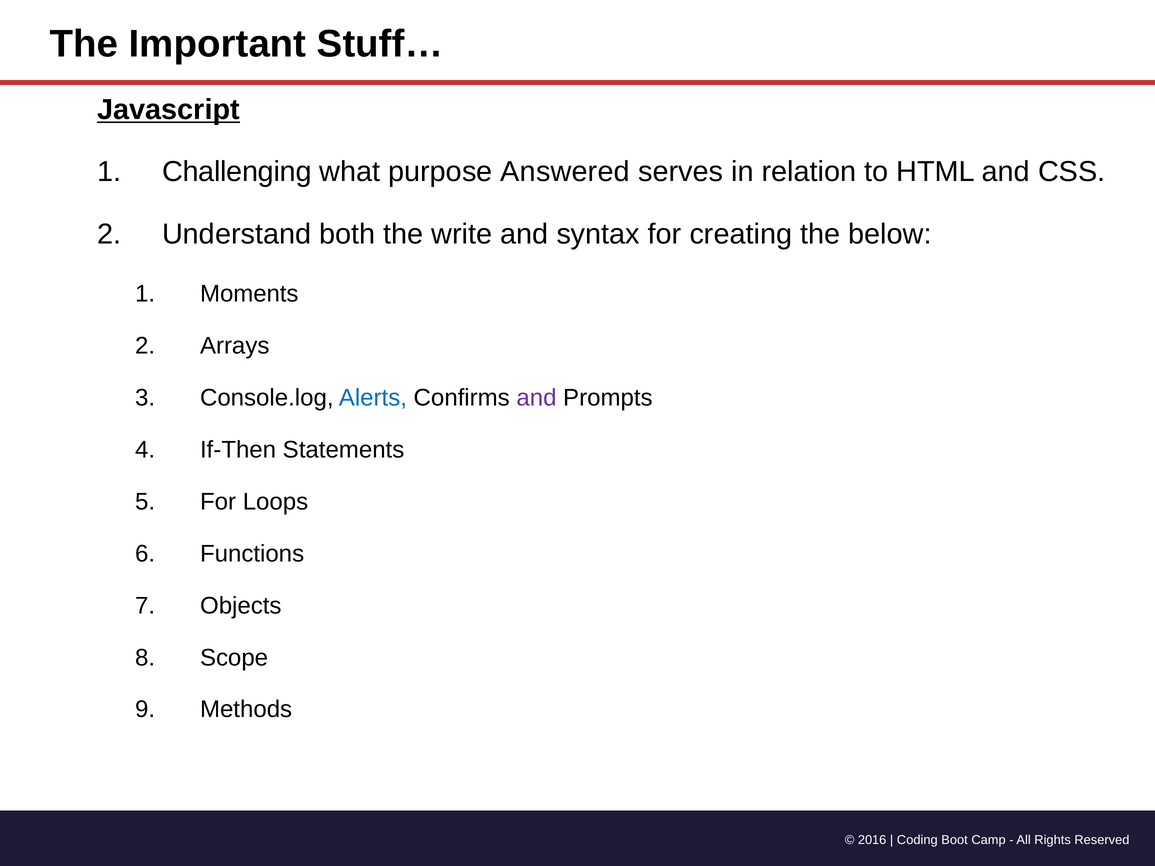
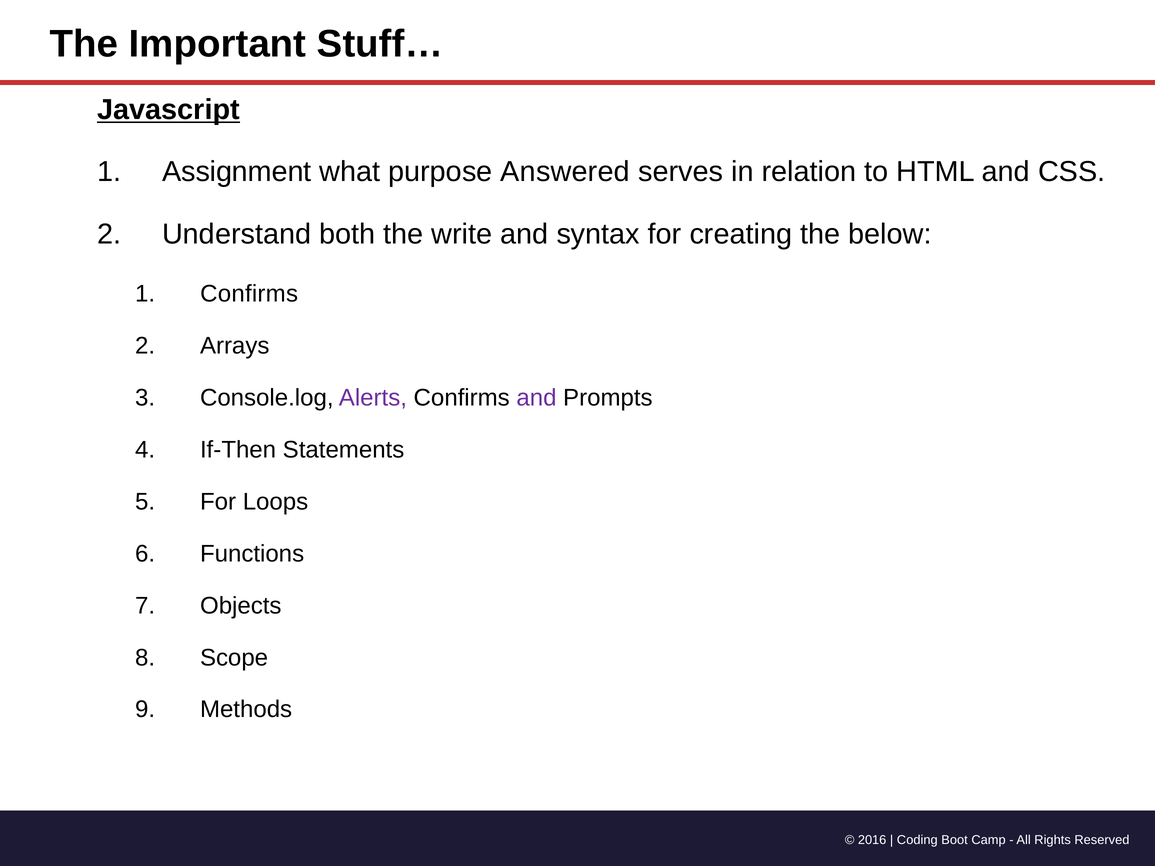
Challenging: Challenging -> Assignment (237, 172)
Moments: Moments -> Confirms (249, 294)
Alerts colour: blue -> purple (373, 398)
